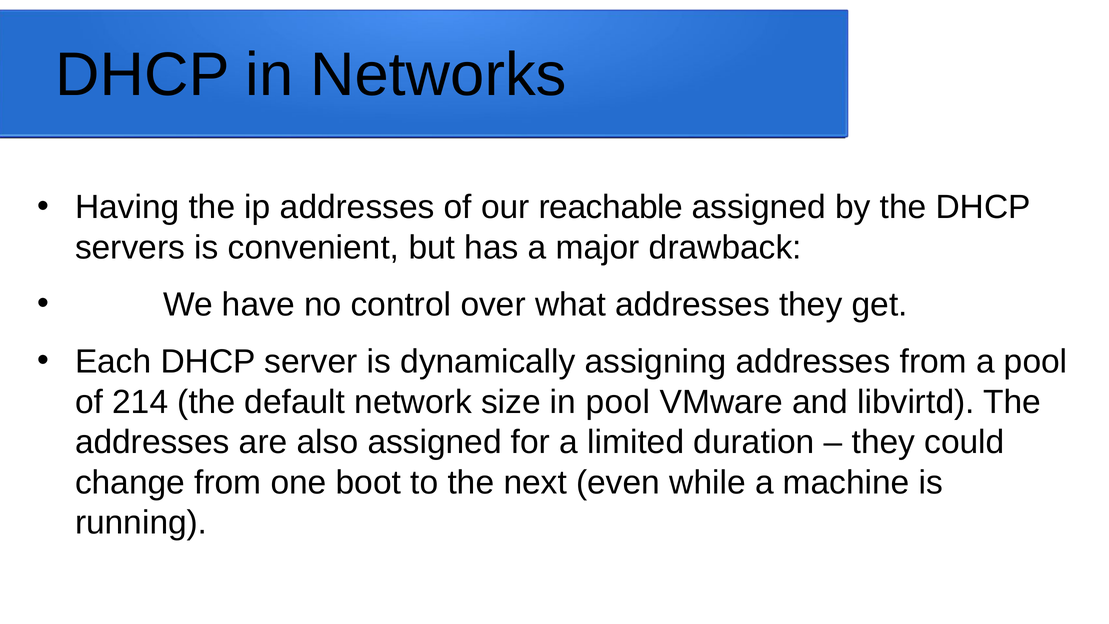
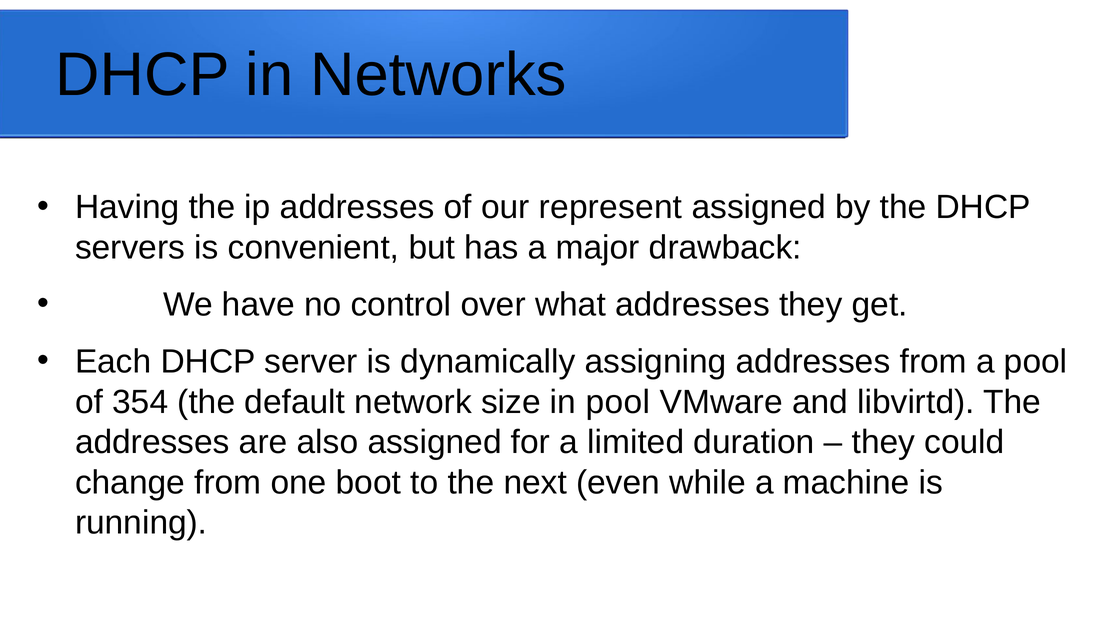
reachable: reachable -> represent (611, 207)
214: 214 -> 354 (140, 402)
